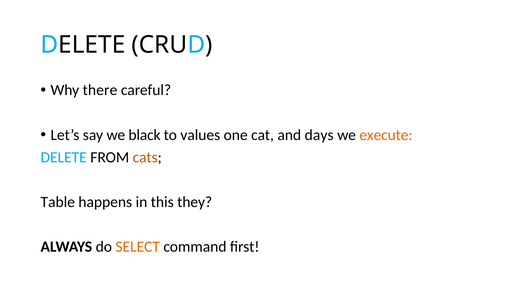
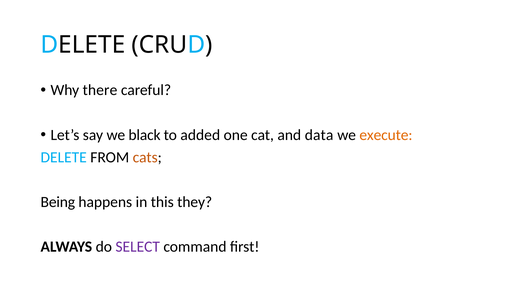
values: values -> added (200, 135)
days: days -> data (319, 135)
Table: Table -> Being (58, 201)
SELECT colour: orange -> purple (138, 246)
